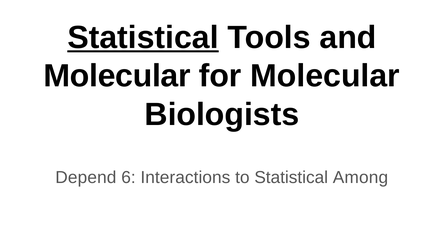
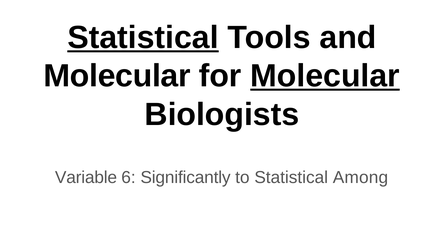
Molecular underline: none -> present (325, 76)
Depend: Depend -> Variable (86, 177)
Interactions: Interactions -> Significantly (186, 177)
